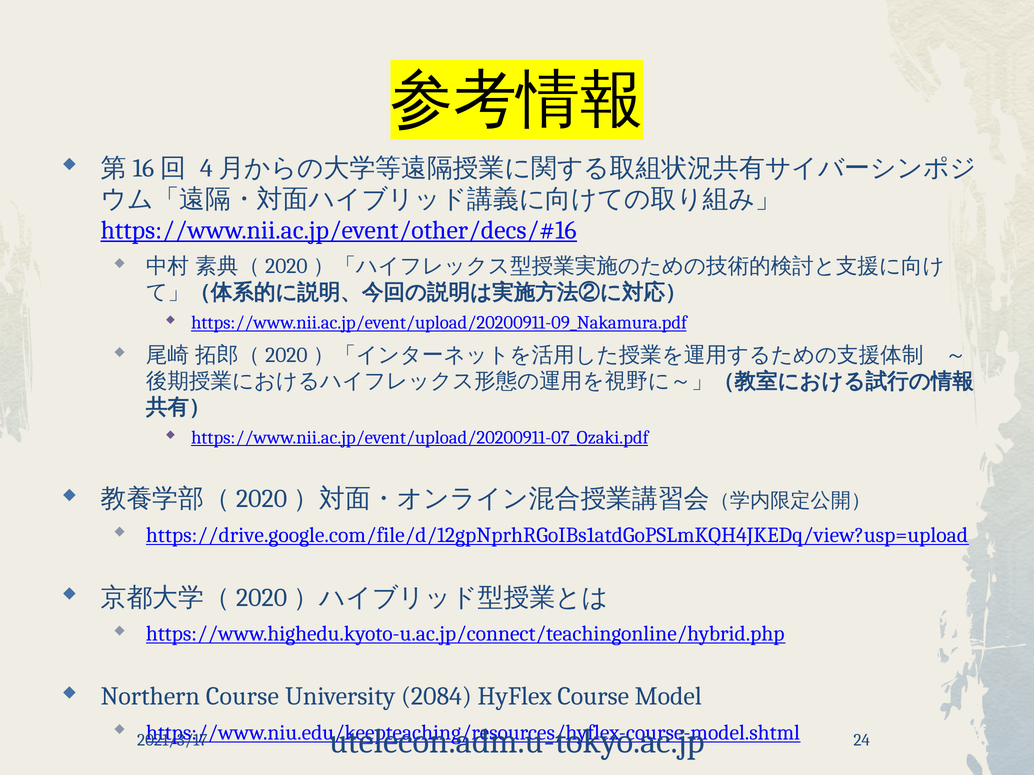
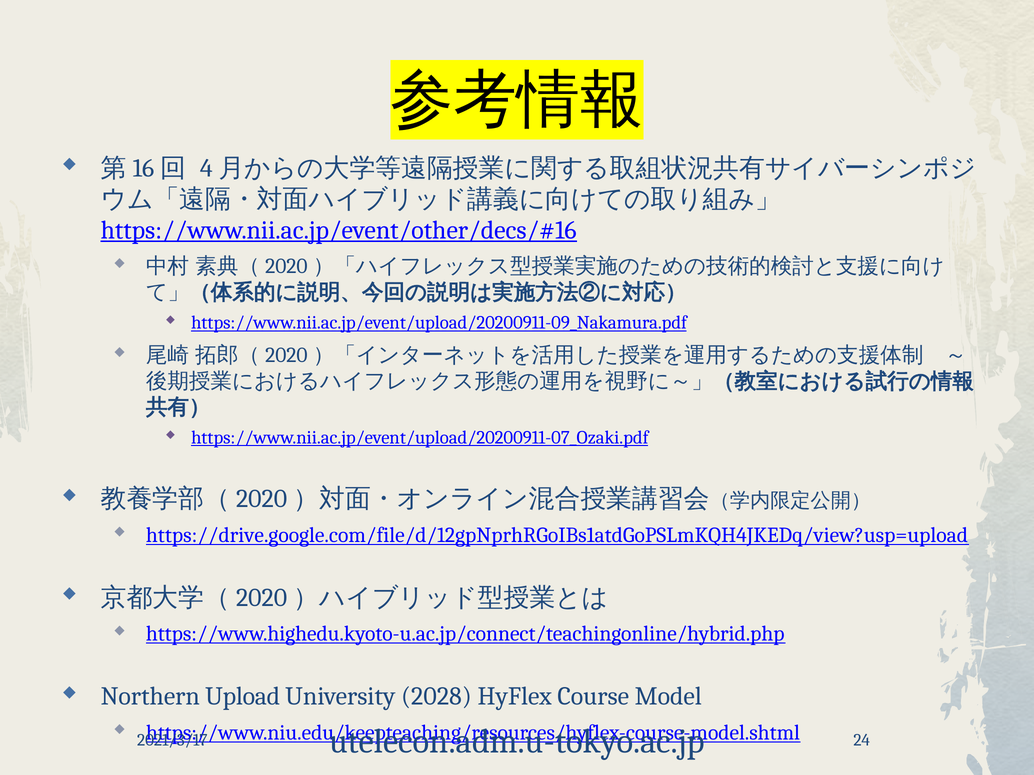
Northern Course: Course -> Upload (243, 697)
2084: 2084 -> 2028 (436, 697)
